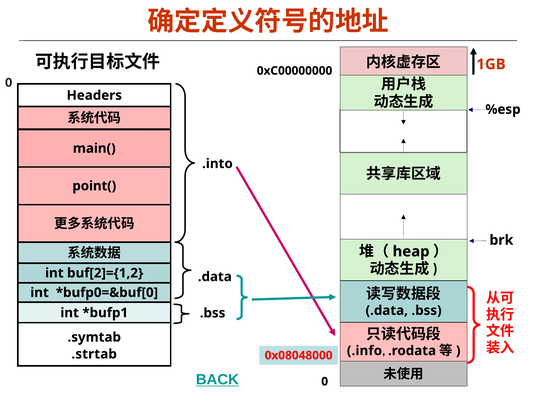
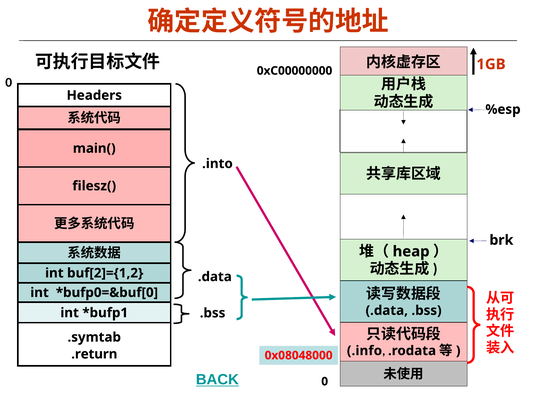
point(: point( -> filesz( (94, 186)
.strtab: .strtab -> .return (94, 354)
